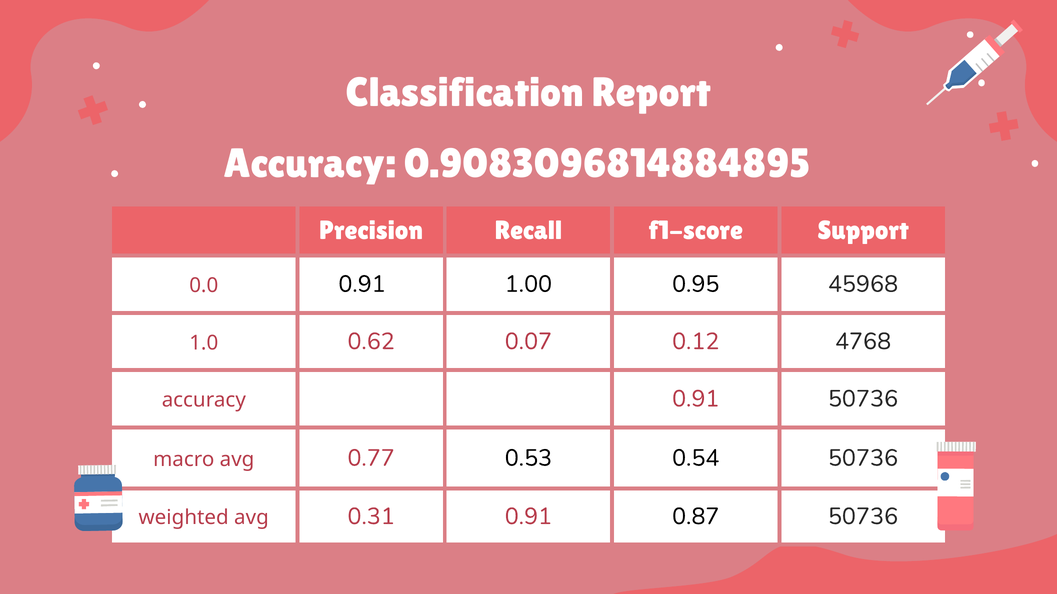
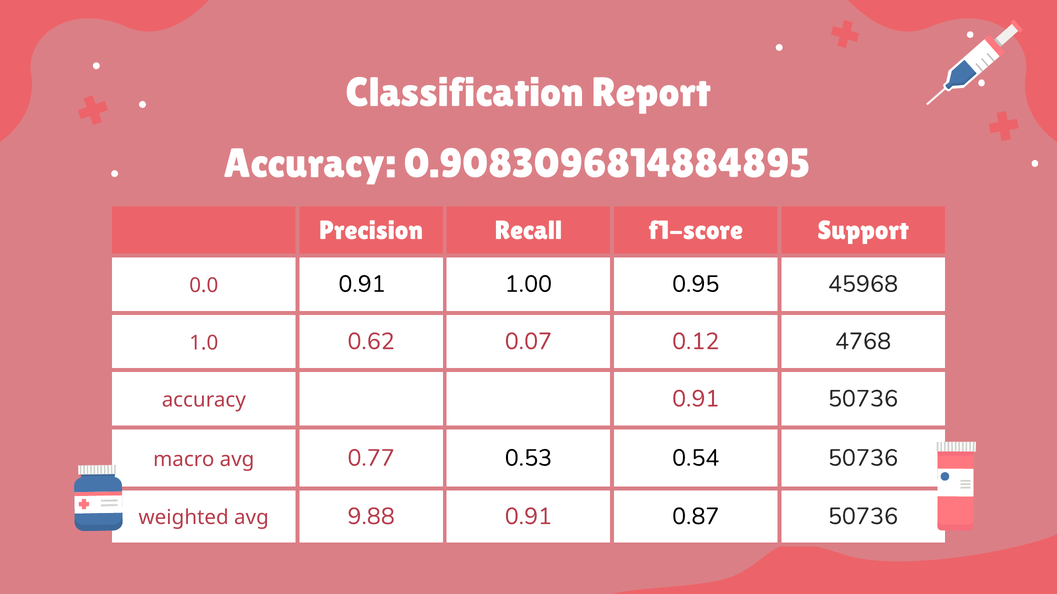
0.31: 0.31 -> 9.88 (371, 517)
